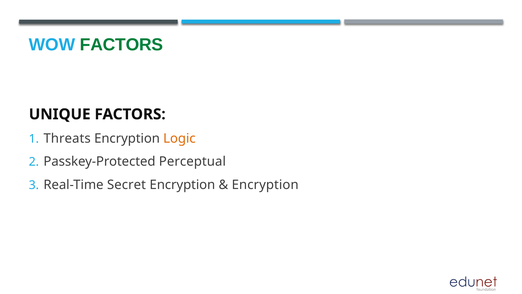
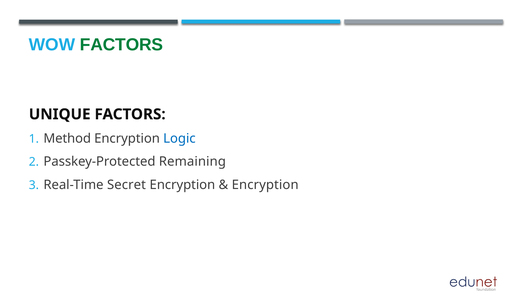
Threats: Threats -> Method (67, 138)
Logic colour: orange -> blue (179, 138)
Perceptual: Perceptual -> Remaining (192, 161)
